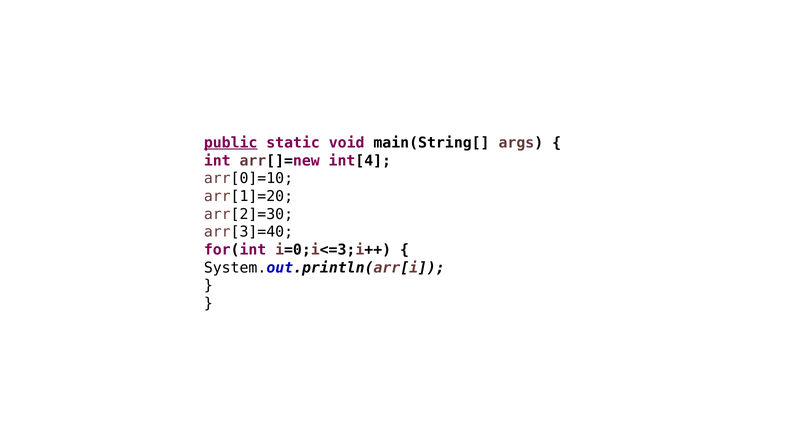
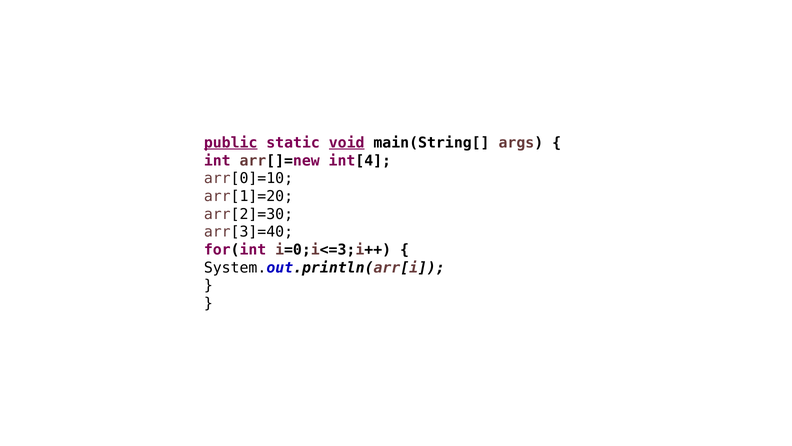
void underline: none -> present (347, 143)
